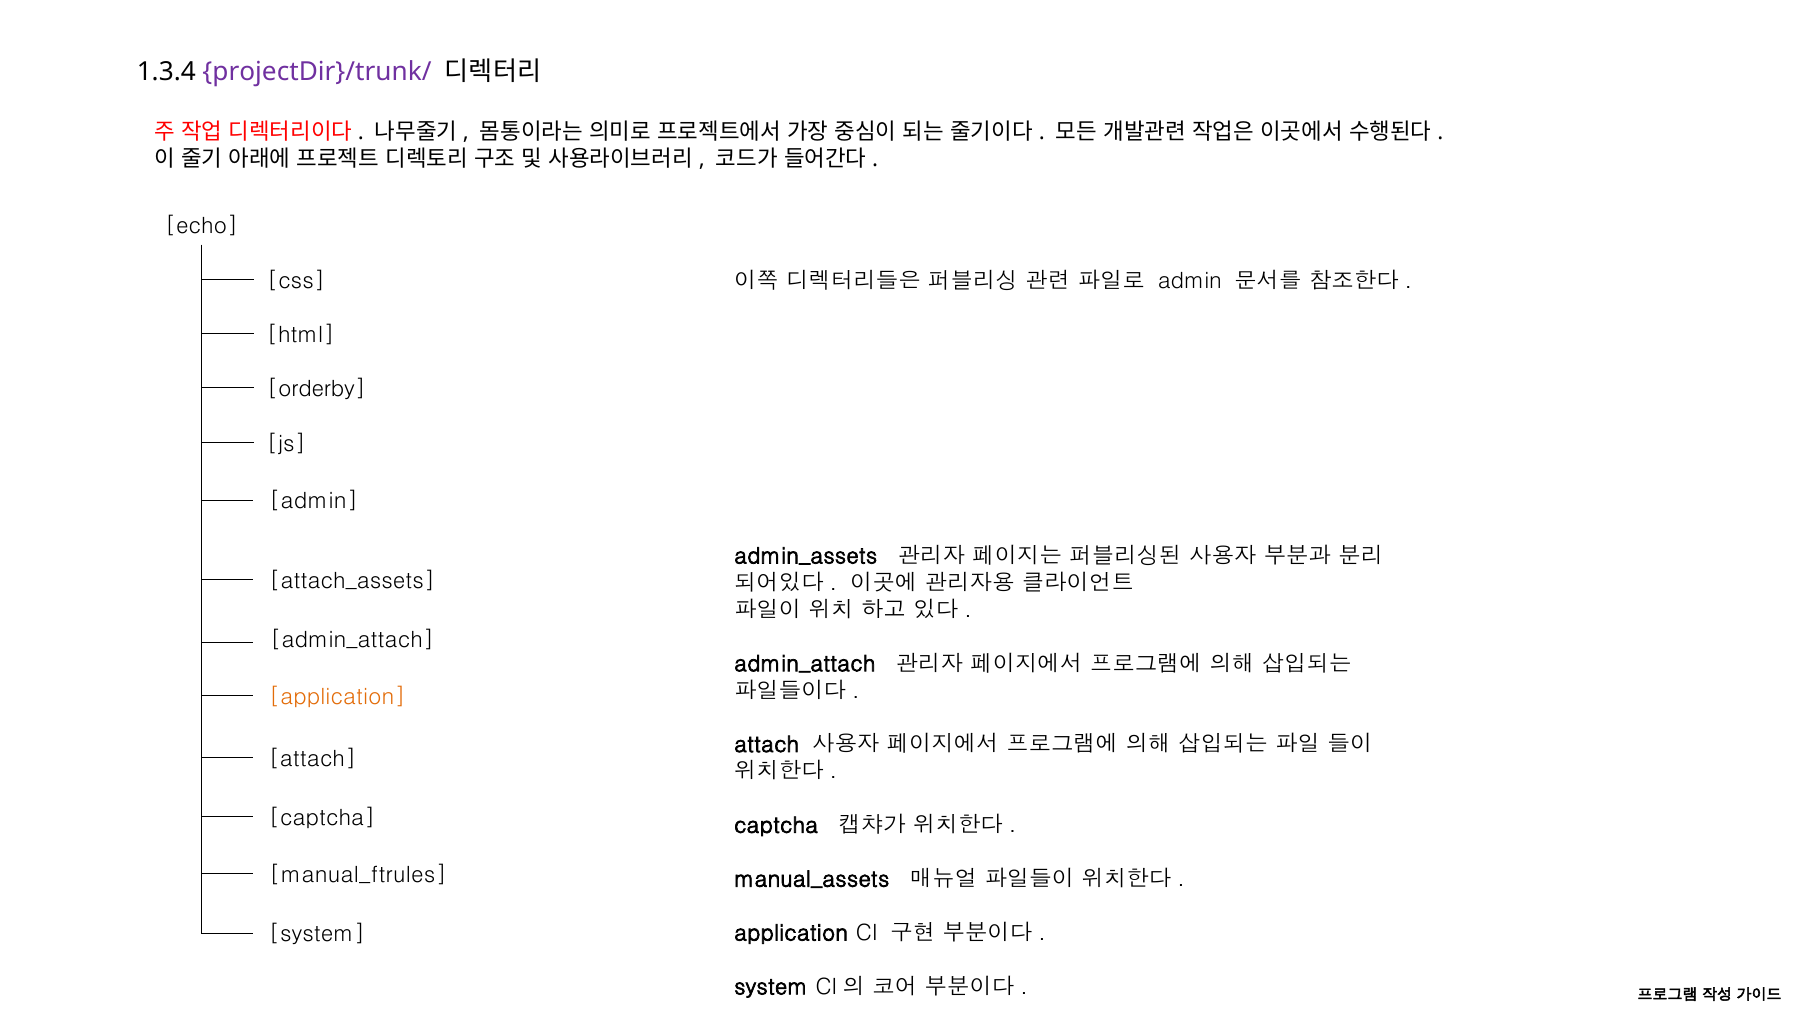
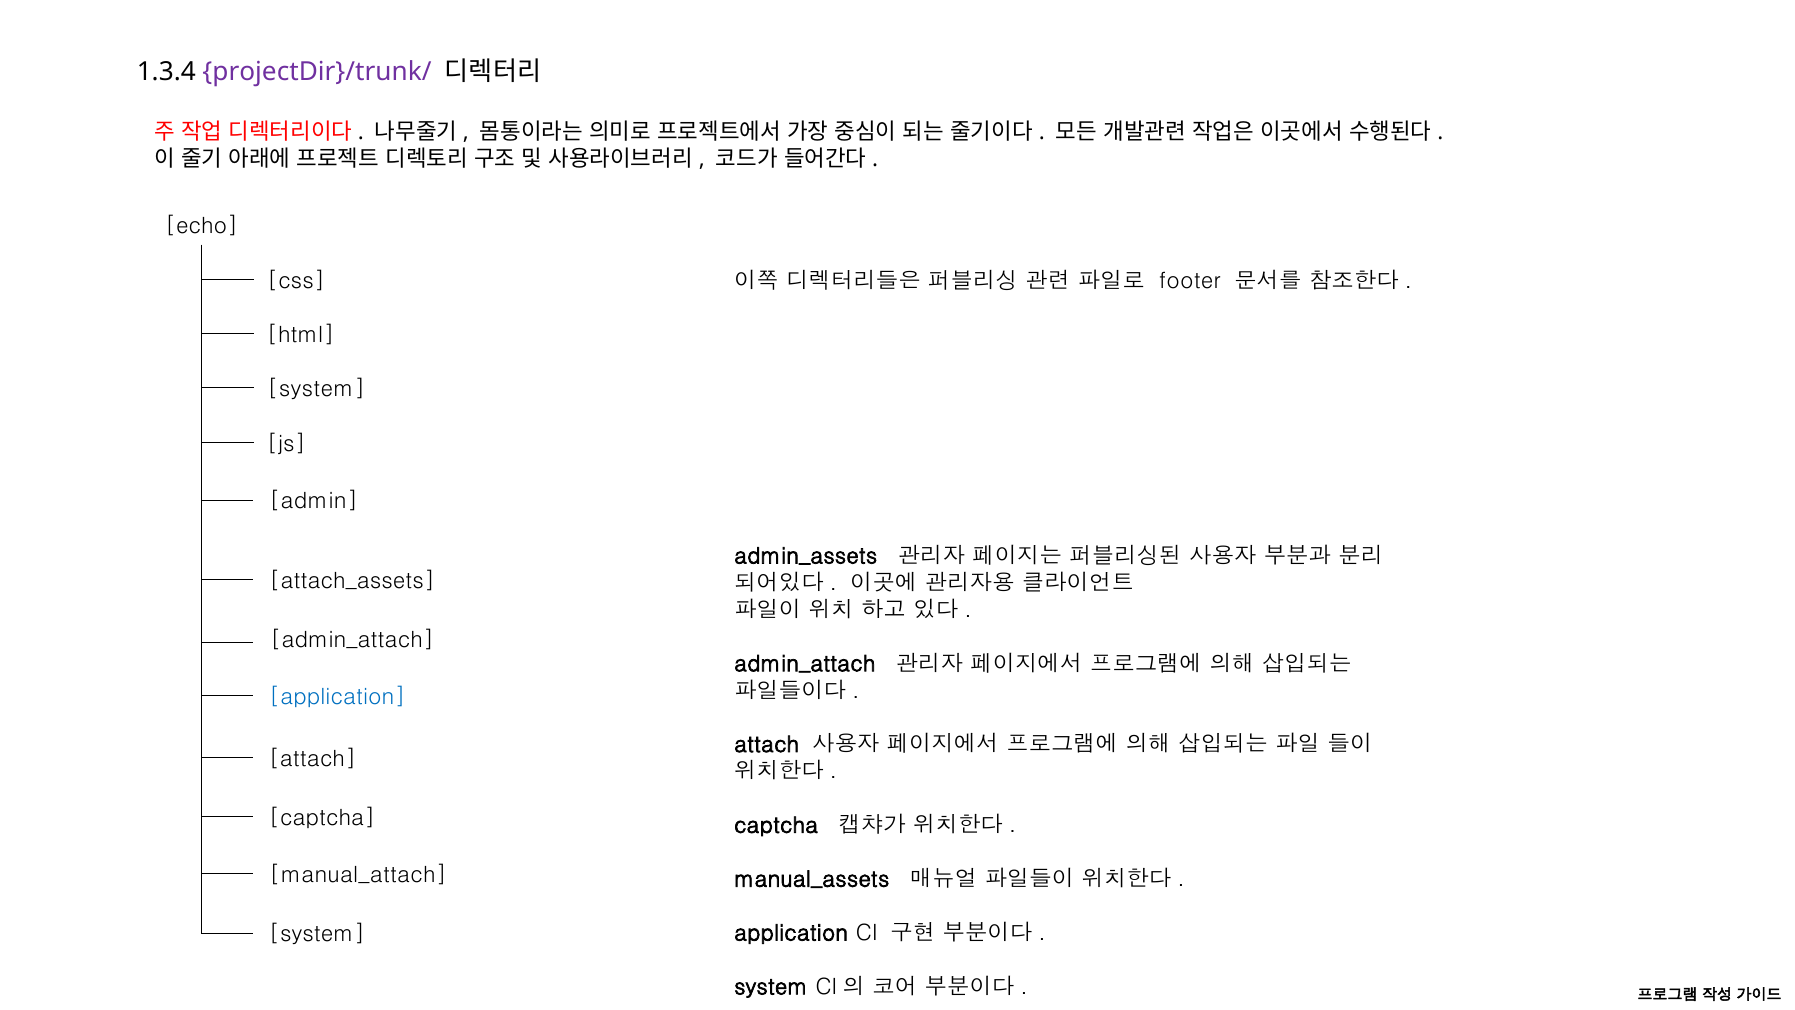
admin: admin -> footer (1190, 281)
orderby: orderby -> system (316, 389)
application colour: orange -> blue (337, 697)
manual_ftrules: manual_ftrules -> manual_attach (358, 875)
